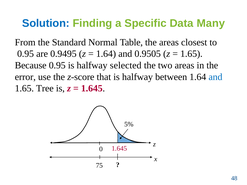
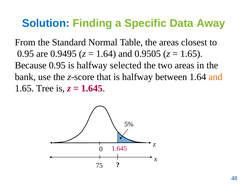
Many: Many -> Away (211, 23)
error: error -> bank (25, 77)
and colour: blue -> orange (215, 77)
